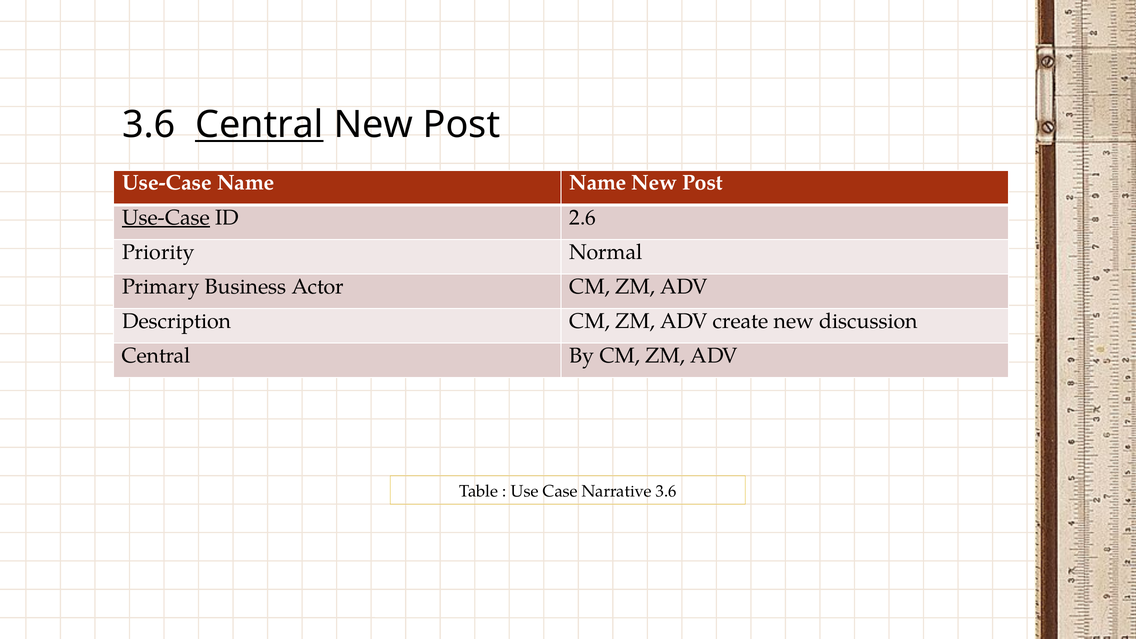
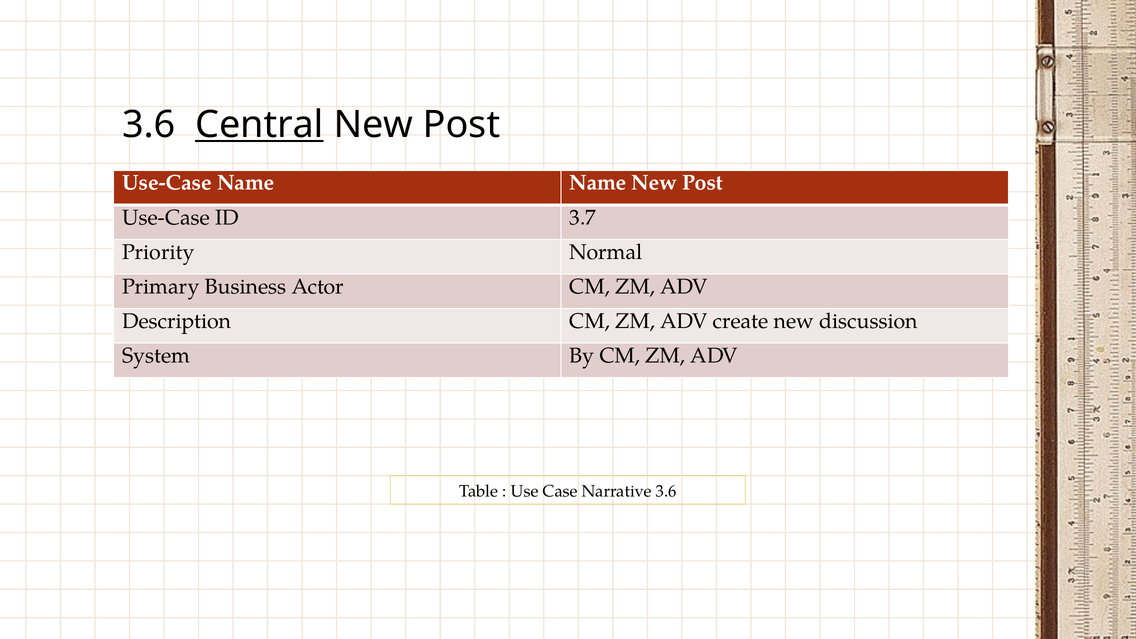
Use-Case underline: present -> none (166, 218)
2.6: 2.6 -> 3.7 (583, 218)
Central: Central -> System (156, 356)
